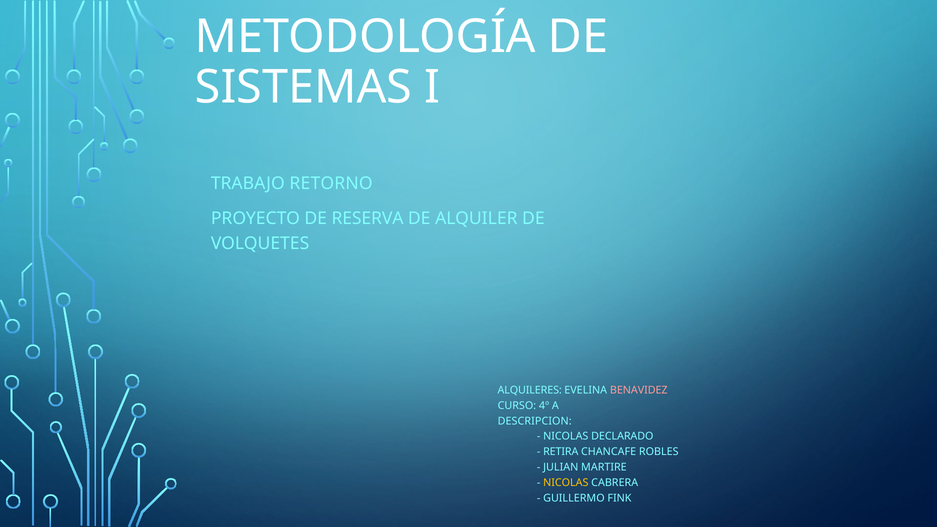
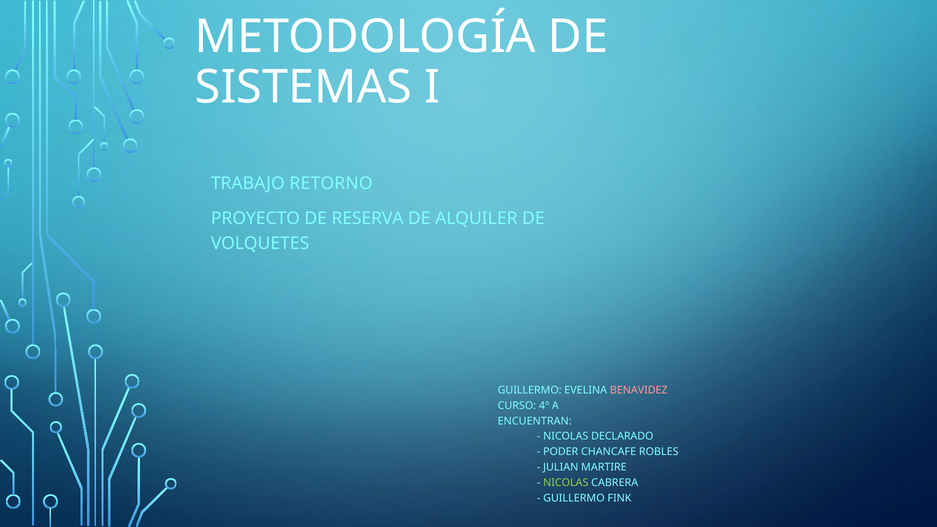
ALQUILERES: ALQUILERES -> GUILLERMO (530, 390)
DESCRIPCION: DESCRIPCION -> ENCUENTRAN (535, 421)
RETIRA: RETIRA -> PODER (561, 452)
NICOLAS colour: yellow -> light green (566, 483)
